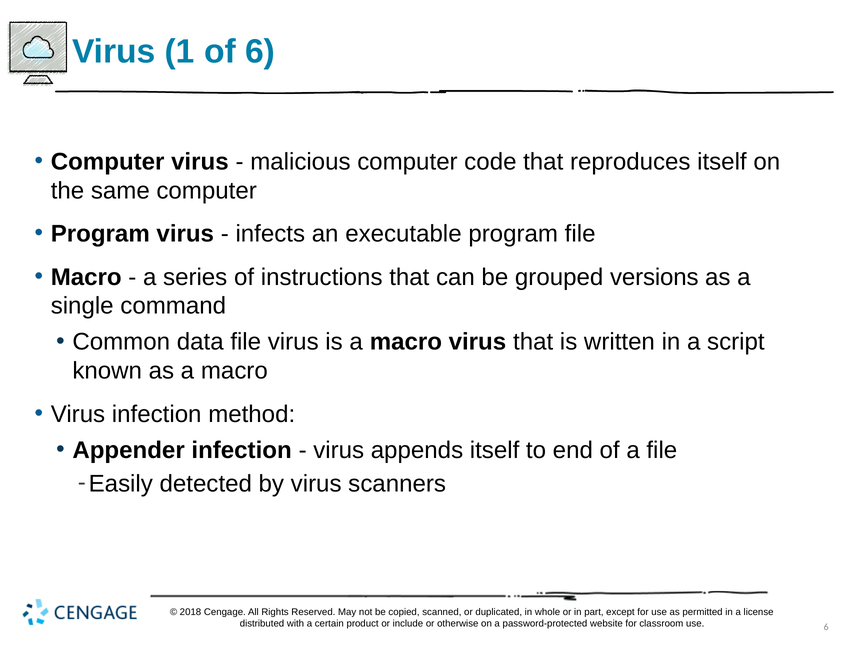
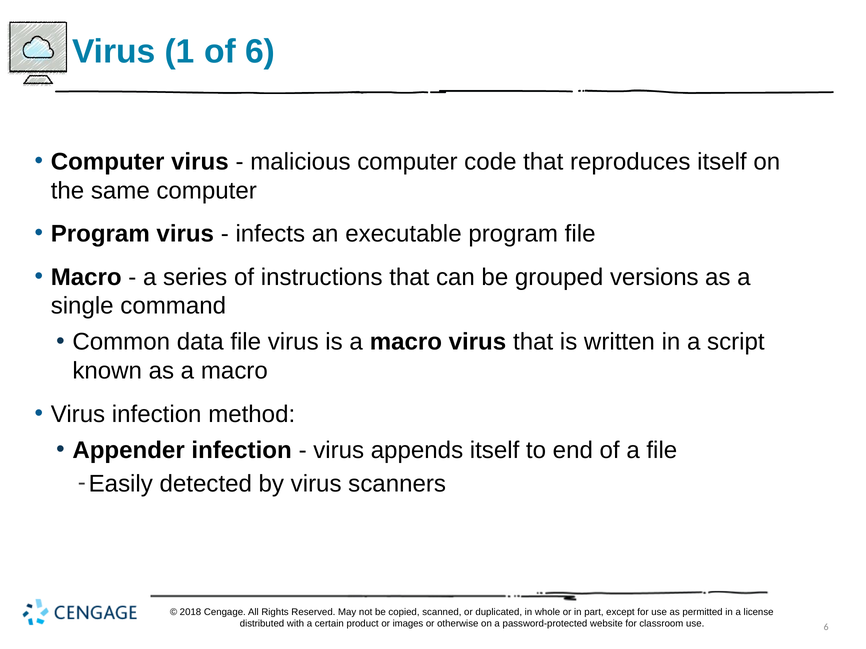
include: include -> images (408, 624)
